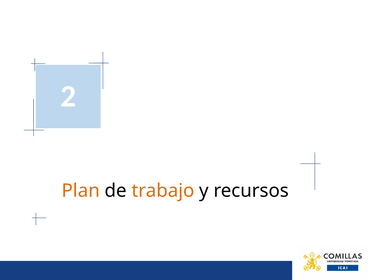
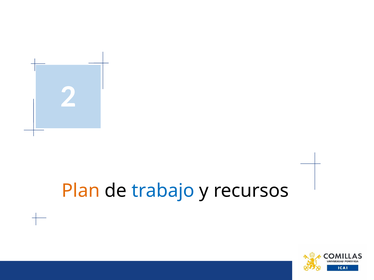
trabajo colour: orange -> blue (163, 191)
